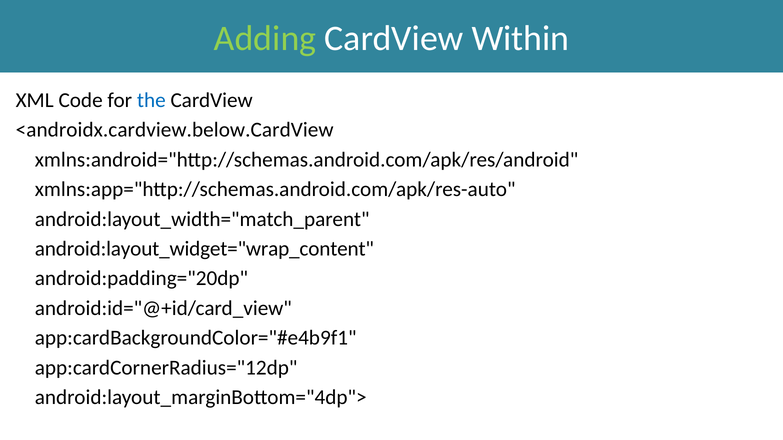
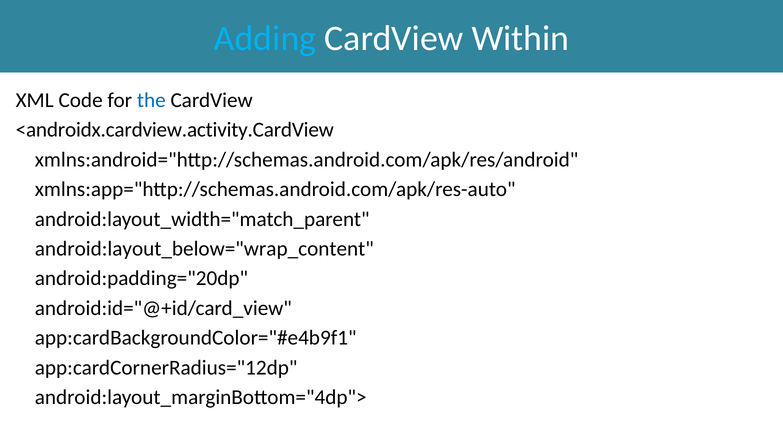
Adding colour: light green -> light blue (265, 38)
<androidx.cardview.below.CardView: <androidx.cardview.below.CardView -> <androidx.cardview.activity.CardView (175, 130)
android:layout_widget="wrap_content: android:layout_widget="wrap_content -> android:layout_below="wrap_content (204, 249)
